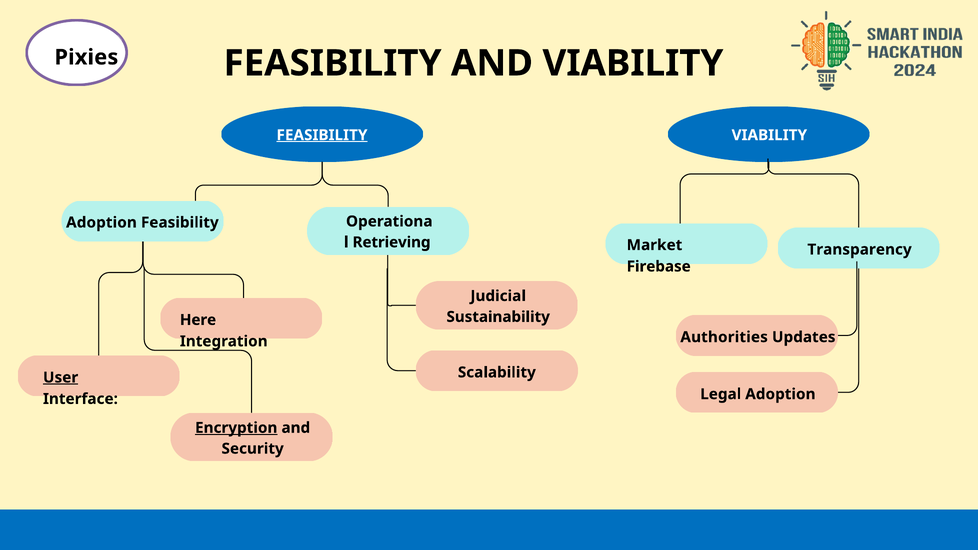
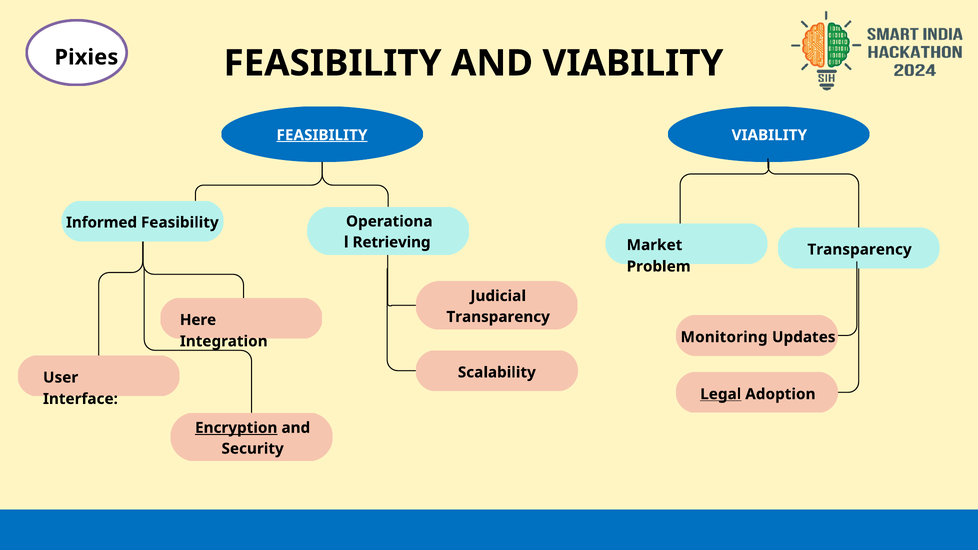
Adoption: Adoption -> Informed (102, 223)
Firebase: Firebase -> Problem (659, 267)
Sustainability: Sustainability -> Transparency (498, 317)
Authorities: Authorities -> Monitoring (724, 337)
User underline: present -> none (61, 378)
Legal underline: none -> present (721, 394)
